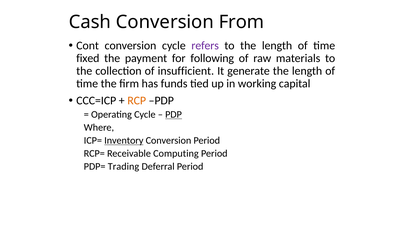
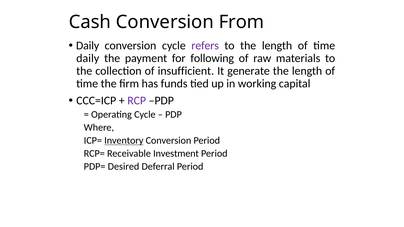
Cont: Cont -> Daily (88, 46)
fixed: fixed -> daily (88, 58)
RCP colour: orange -> purple (137, 101)
PDP underline: present -> none (174, 115)
Computing: Computing -> Investment (176, 154)
Trading: Trading -> Desired (124, 167)
